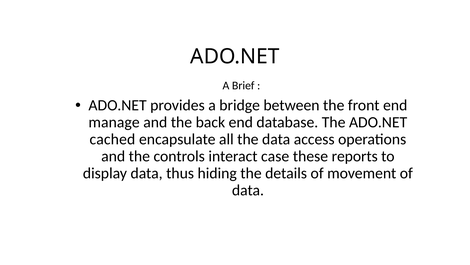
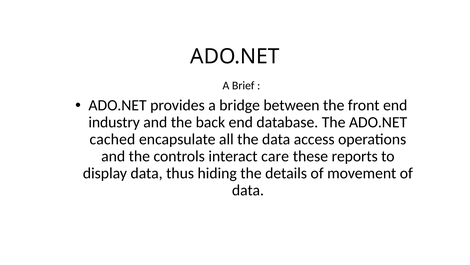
manage: manage -> industry (114, 122)
case: case -> care (275, 156)
